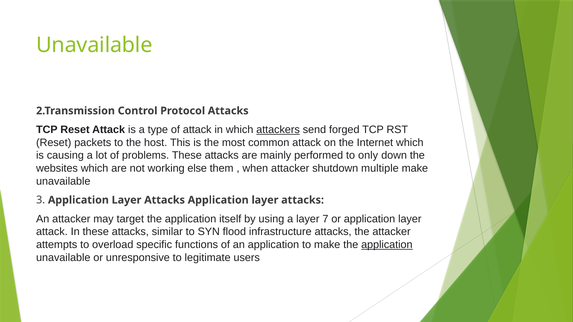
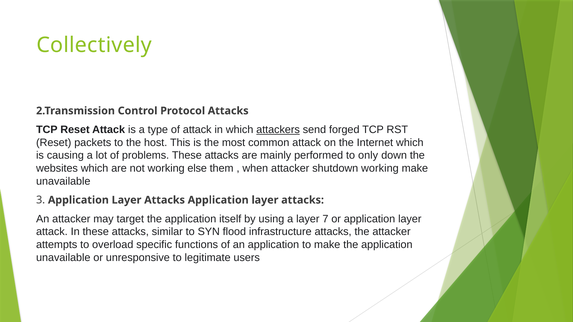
Unavailable: Unavailable -> Collectively (94, 45)
shutdown multiple: multiple -> working (380, 168)
application underline: present -> none (387, 245)
